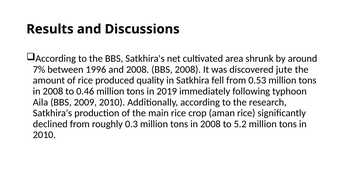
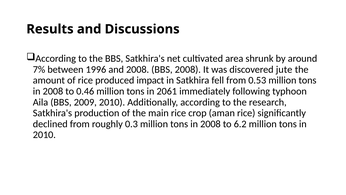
quality: quality -> impact (150, 80)
2019: 2019 -> 2061 (167, 91)
5.2: 5.2 -> 6.2 (240, 124)
